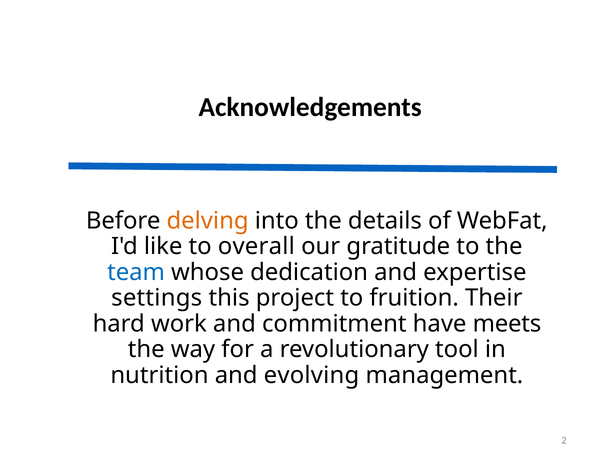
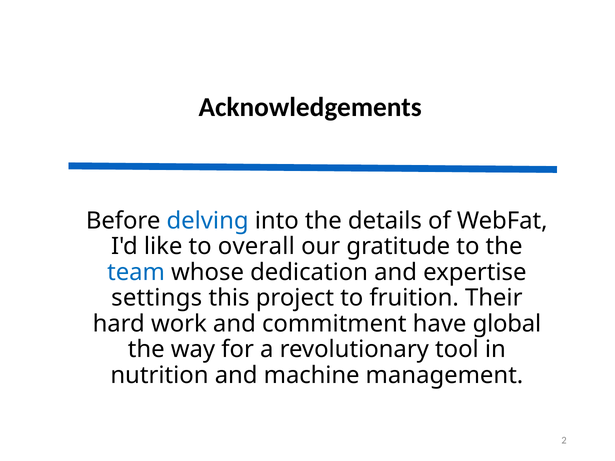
delving colour: orange -> blue (208, 221)
meets: meets -> global (507, 324)
evolving: evolving -> machine (312, 375)
